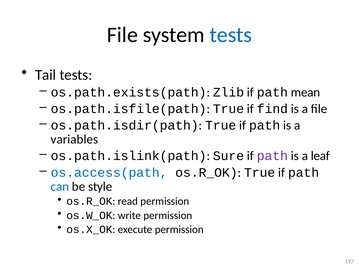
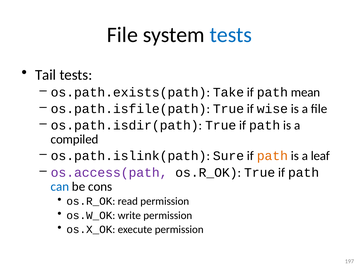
Zlib: Zlib -> Take (228, 92)
find: find -> wise (272, 108)
variables: variables -> compiled (75, 139)
path colour: purple -> orange (272, 155)
os.access(path colour: blue -> purple (109, 172)
style: style -> cons (100, 186)
